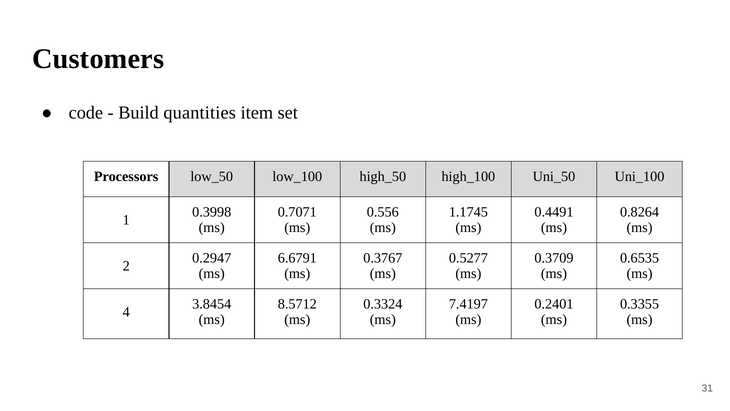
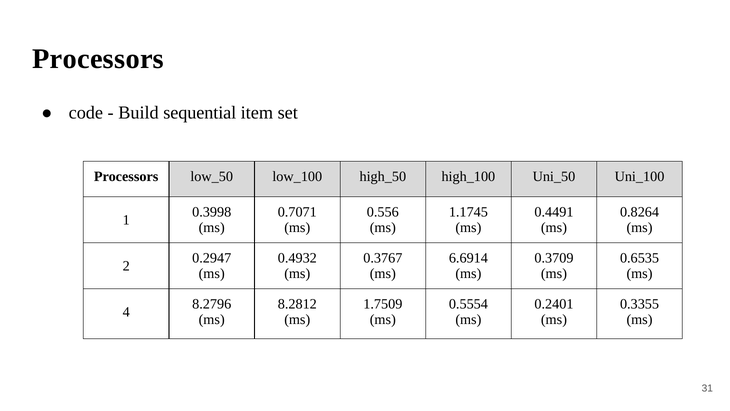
Customers: Customers -> Processors (98, 59)
quantities: quantities -> sequential (200, 113)
6.6791: 6.6791 -> 0.4932 (297, 258)
0.5277: 0.5277 -> 6.6914 (468, 258)
3.8454: 3.8454 -> 8.2796 (212, 304)
8.5712: 8.5712 -> 8.2812 (297, 304)
0.3324: 0.3324 -> 1.7509 (383, 304)
7.4197: 7.4197 -> 0.5554 (468, 304)
